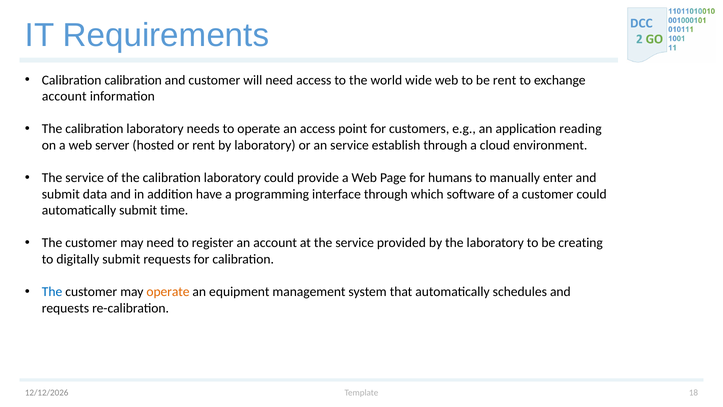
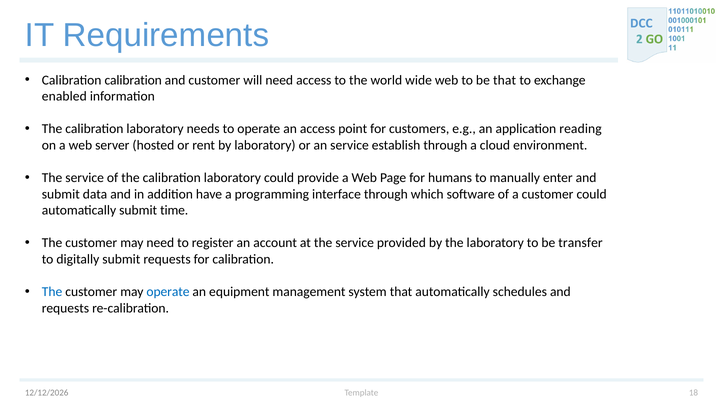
be rent: rent -> that (505, 80)
account: account -> enabled (64, 96)
creating: creating -> transfer (581, 243)
operate colour: orange -> blue (168, 292)
